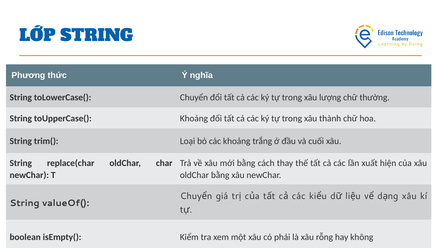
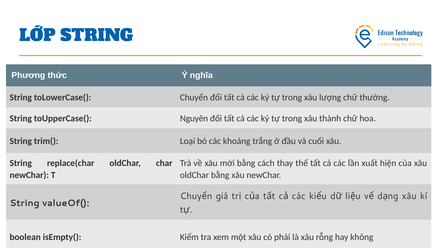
toUpperCase( Khoảng: Khoảng -> Nguyên (194, 118)
